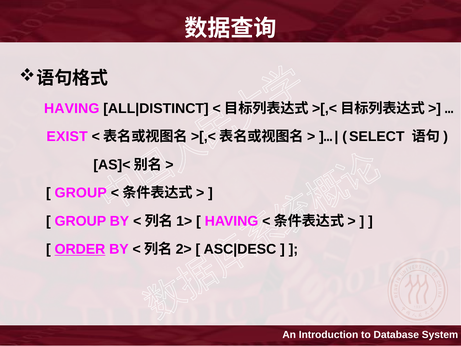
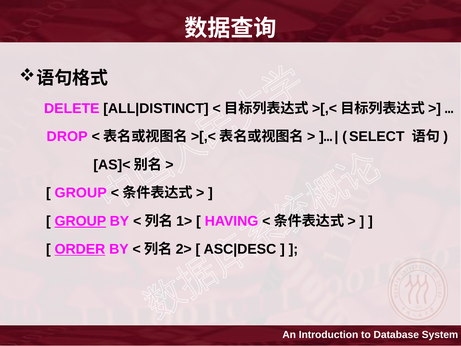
HAVING: HAVING -> DELETE (72, 108)
EXIST: EXIST -> DROP (67, 137)
GROUP underline: none -> present (80, 221)
